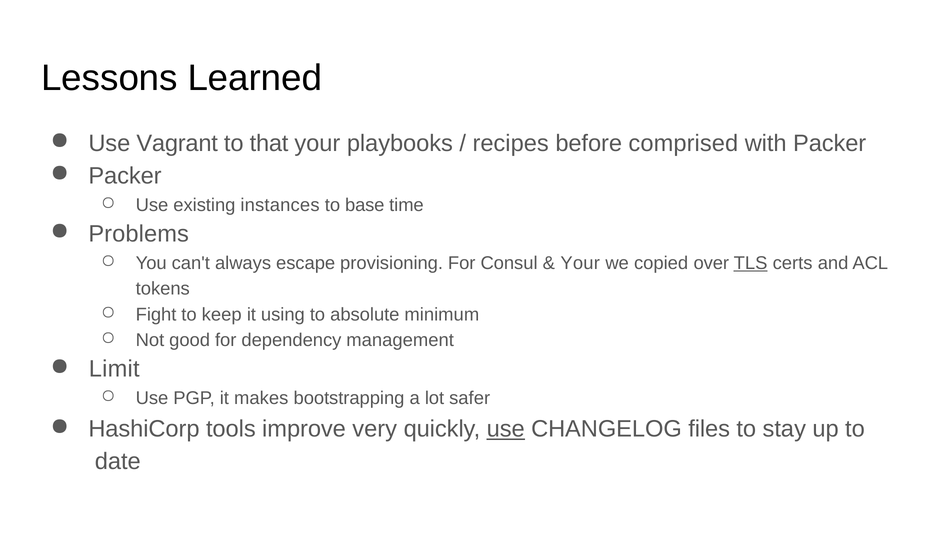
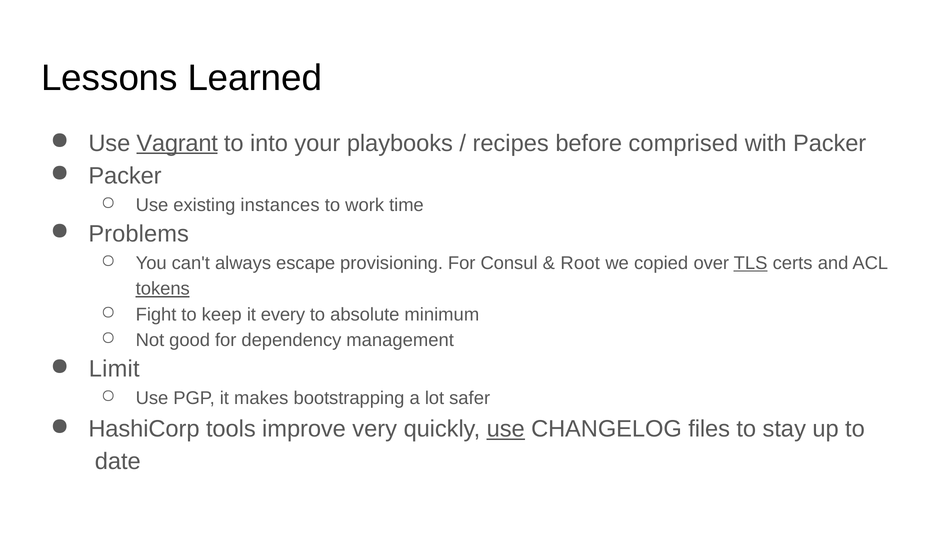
Vagrant underline: none -> present (177, 143)
that: that -> into (269, 143)
base: base -> work (365, 205)
Your: Your -> Root (580, 263)
tokens underline: none -> present (163, 289)
using: using -> every (283, 314)
